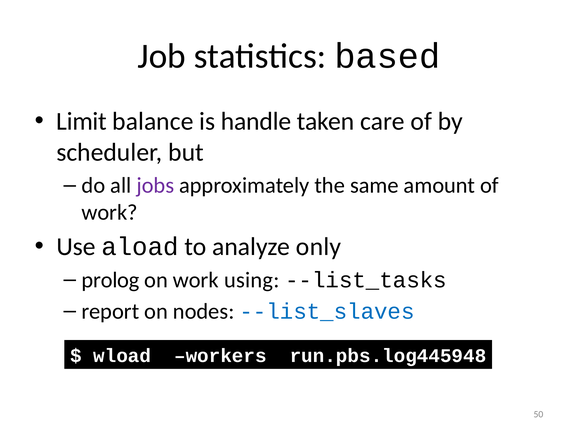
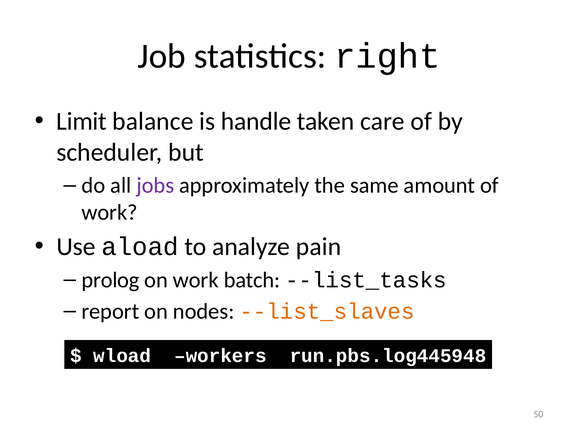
based: based -> right (387, 56)
only: only -> pain (319, 246)
using: using -> batch (252, 280)
--list_slaves colour: blue -> orange (327, 311)
